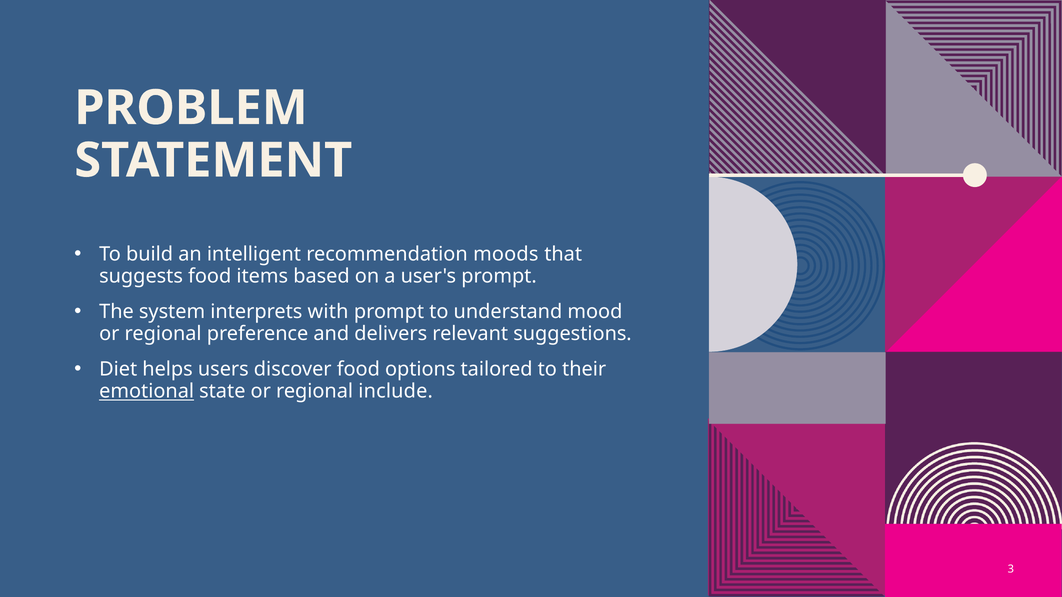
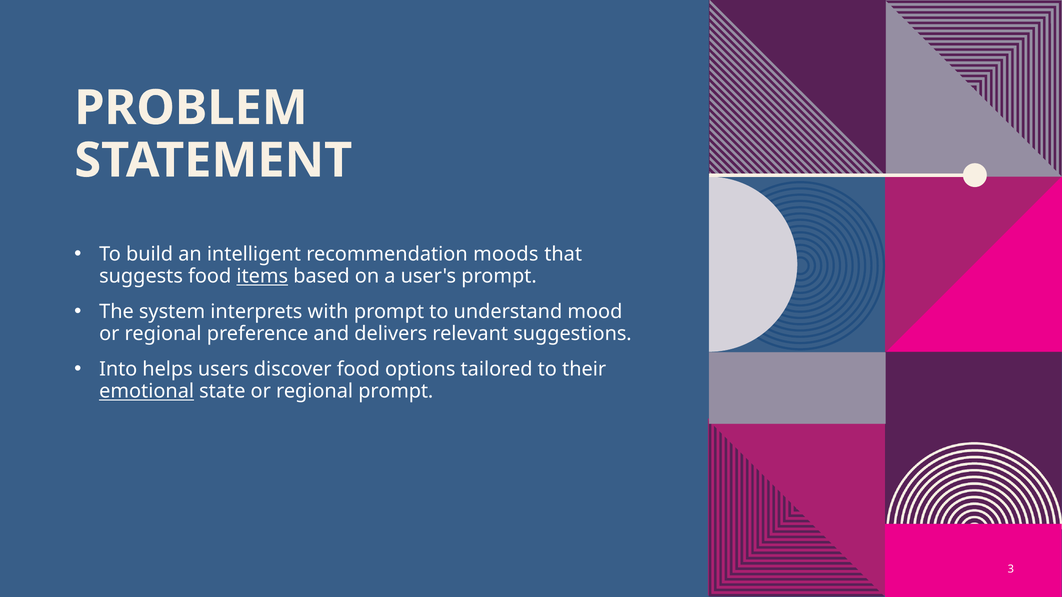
items underline: none -> present (262, 276)
Diet: Diet -> Into (118, 369)
regional include: include -> prompt (396, 392)
